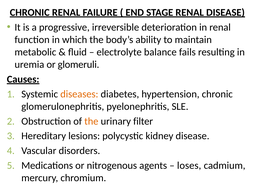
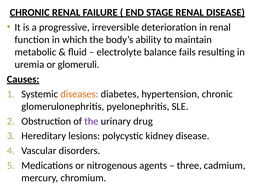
the colour: orange -> purple (91, 121)
filter: filter -> drug (143, 121)
loses: loses -> three (189, 165)
